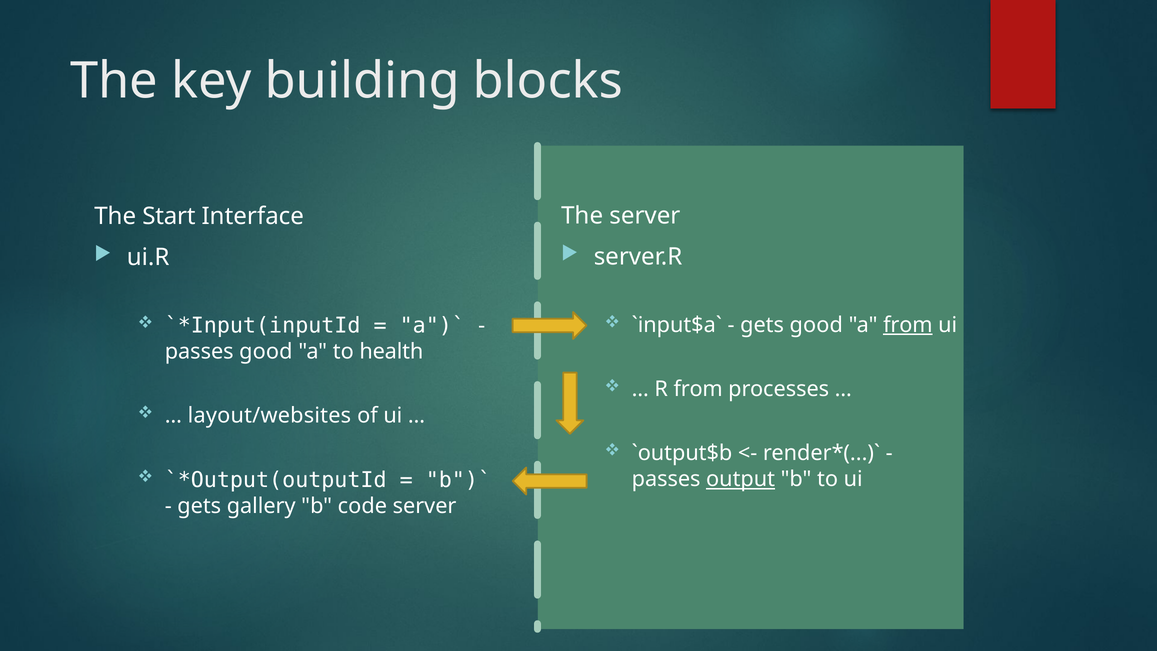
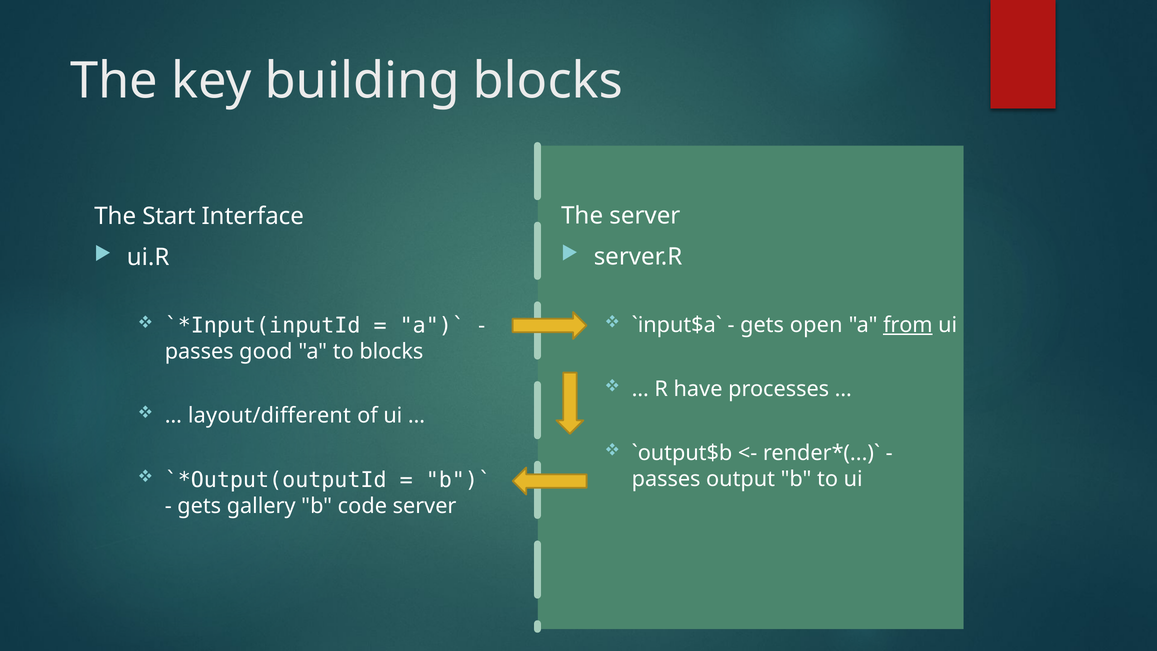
gets good: good -> open (816, 325)
to health: health -> blocks (391, 351)
R from: from -> have (698, 389)
layout/websites: layout/websites -> layout/different (269, 416)
output underline: present -> none (741, 479)
